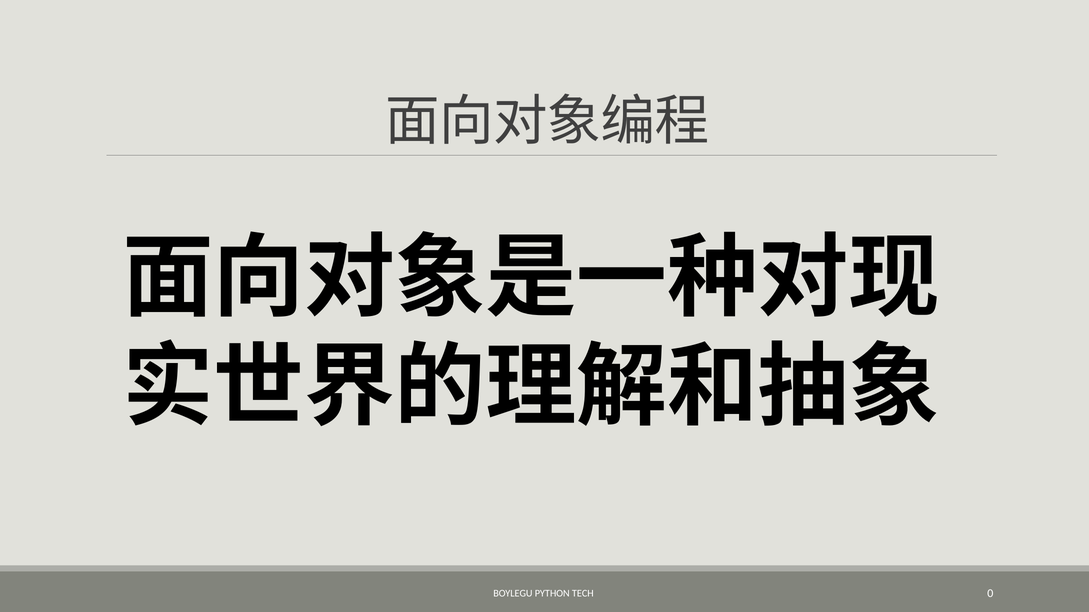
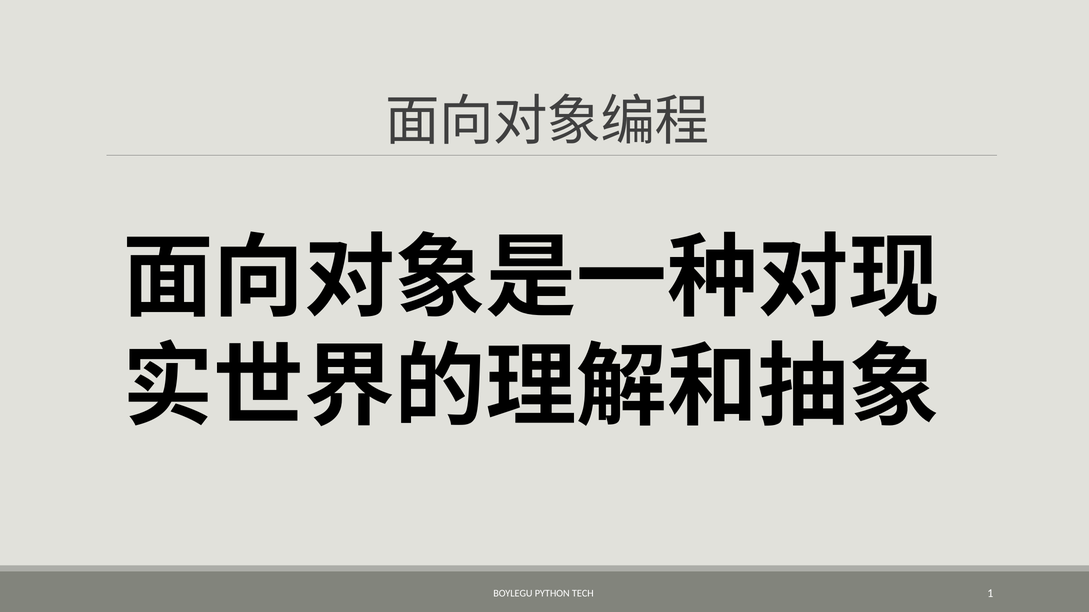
0: 0 -> 1 (990, 594)
